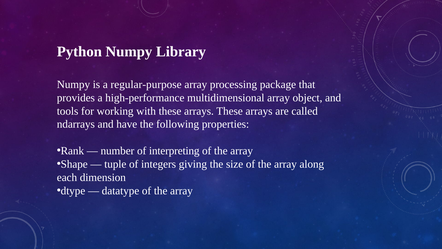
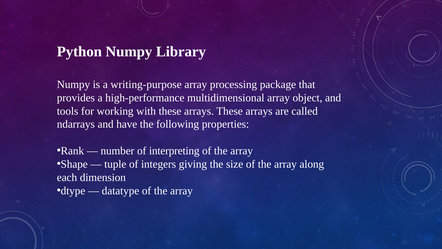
regular-purpose: regular-purpose -> writing-purpose (146, 84)
